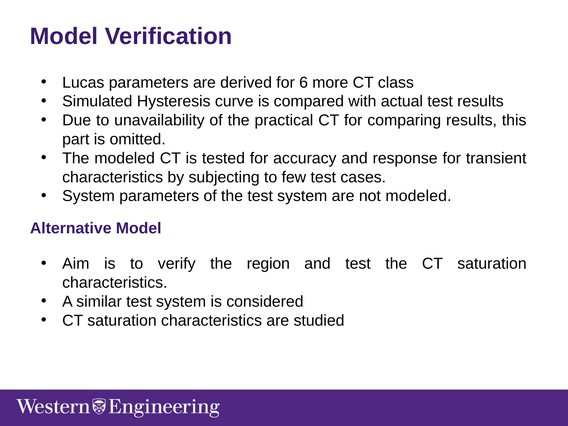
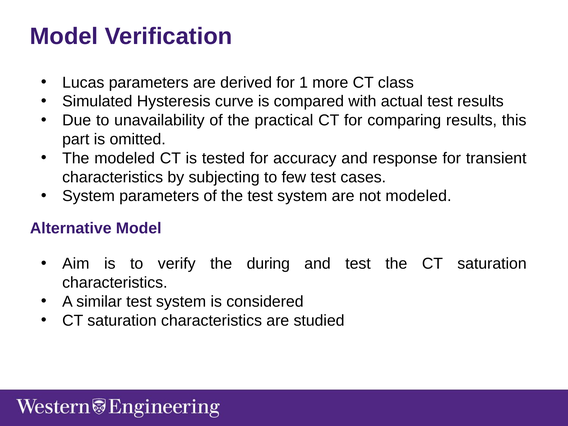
6: 6 -> 1 (304, 82)
region: region -> during (268, 264)
